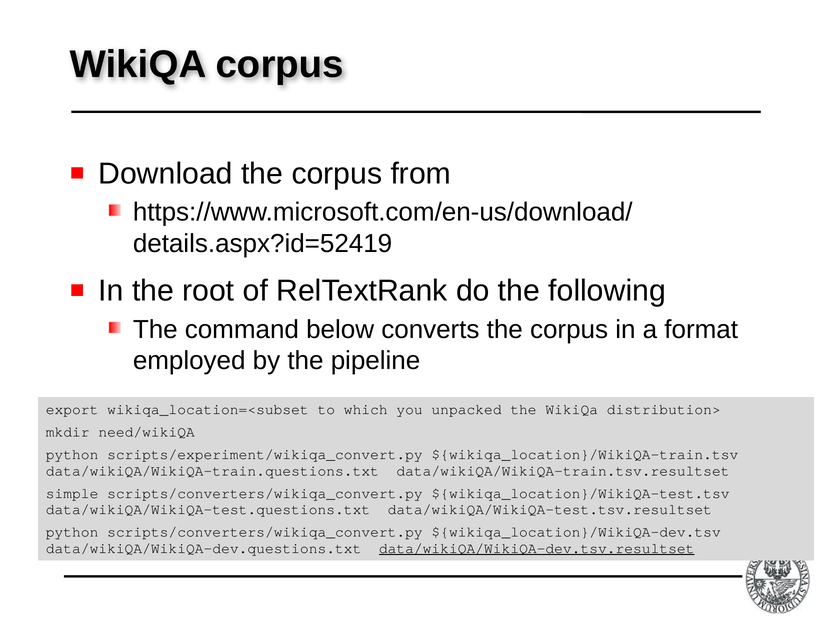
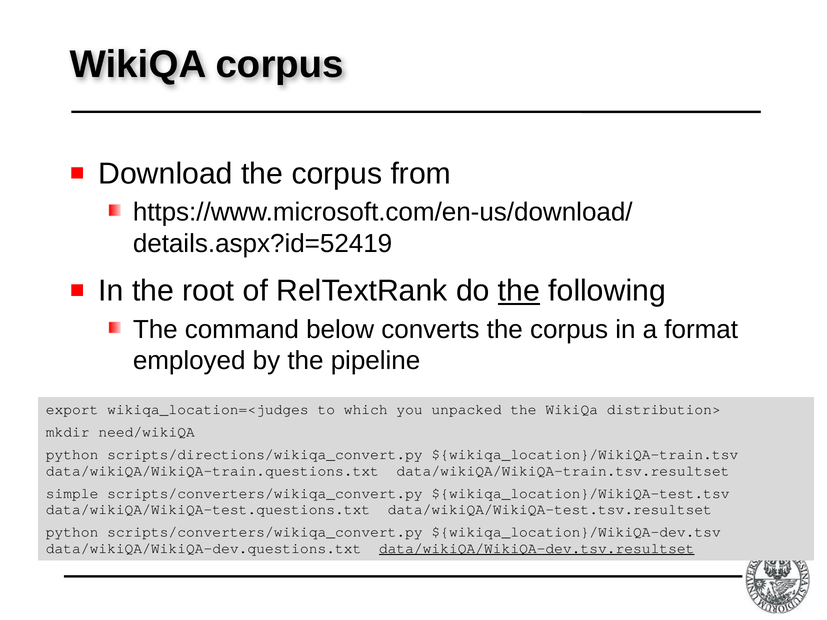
the underline: none -> present (519, 291)
wikiqa_location=<subset: wikiqa_location=<subset -> wikiqa_location=<judges (208, 409)
scripts/experiment/wikiqa_convert.py: scripts/experiment/wikiqa_convert.py -> scripts/directions/wikiqa_convert.py (265, 455)
